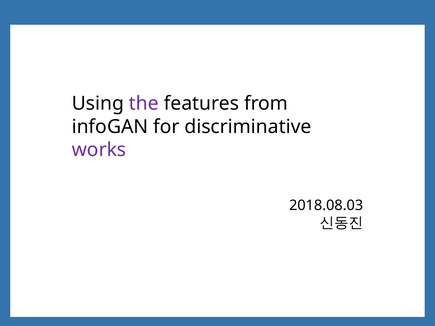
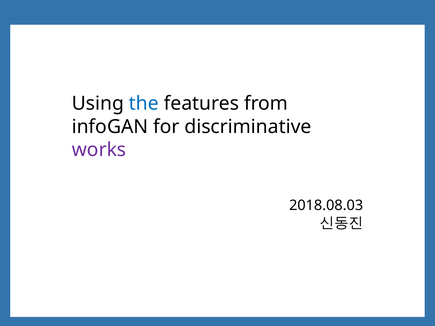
the colour: purple -> blue (144, 104)
